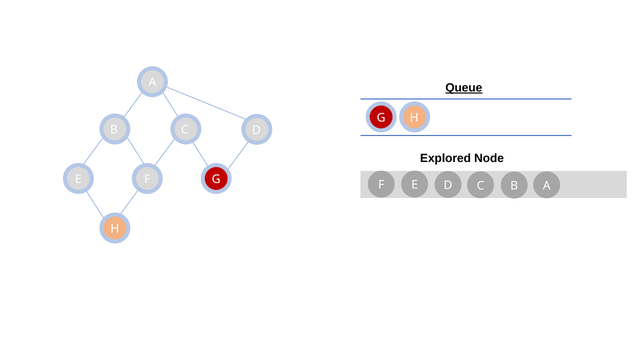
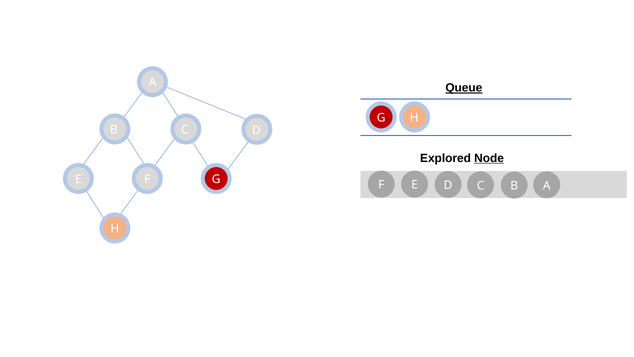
Node underline: none -> present (489, 158)
